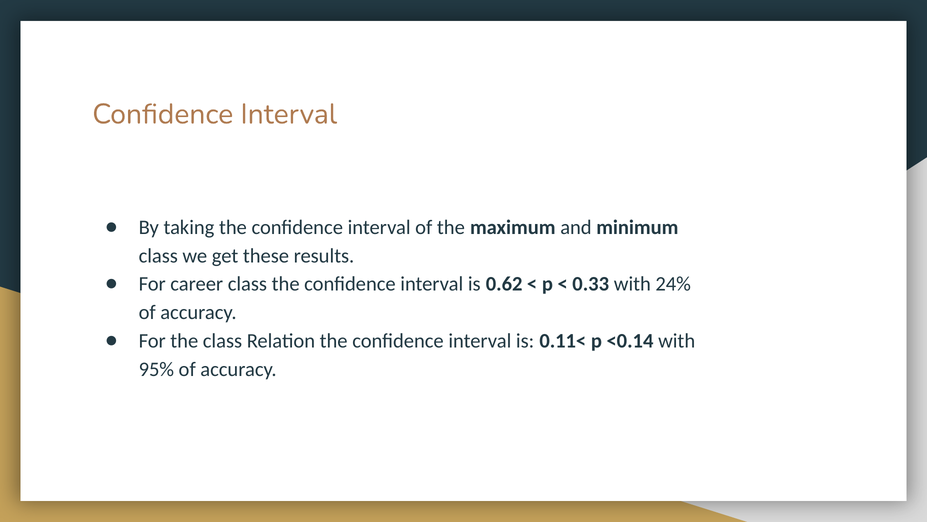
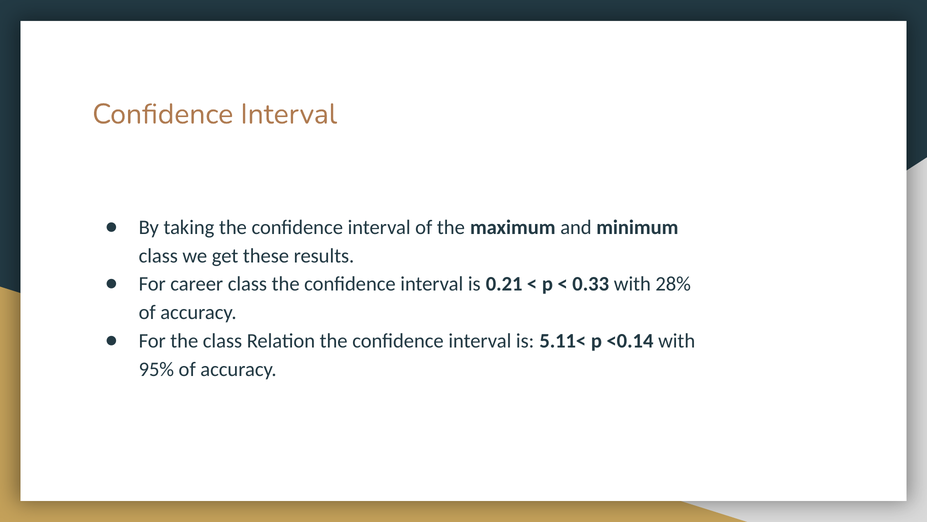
0.62: 0.62 -> 0.21 (504, 284)
24%: 24% -> 28% (673, 284)
0.11<: 0.11< -> 5.11< (563, 341)
